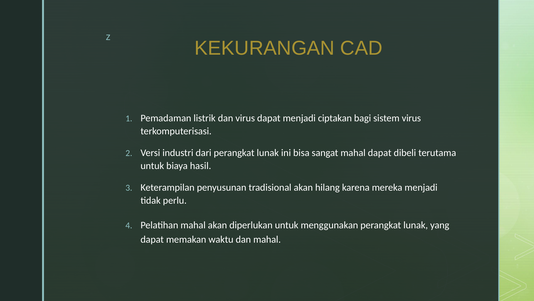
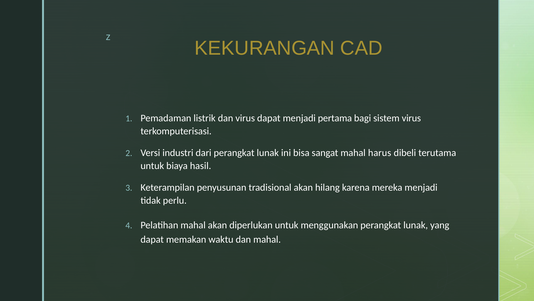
ciptakan: ciptakan -> pertama (335, 118)
mahal dapat: dapat -> harus (380, 153)
